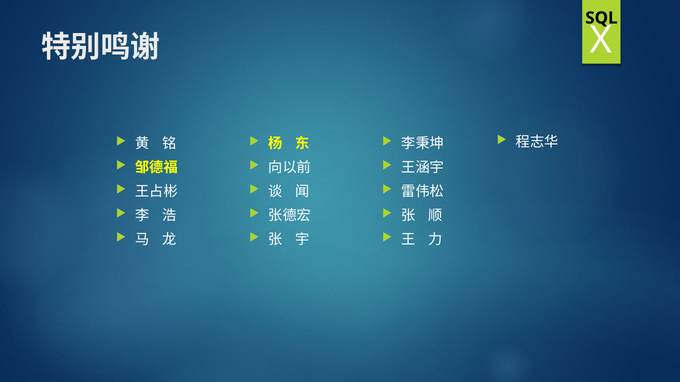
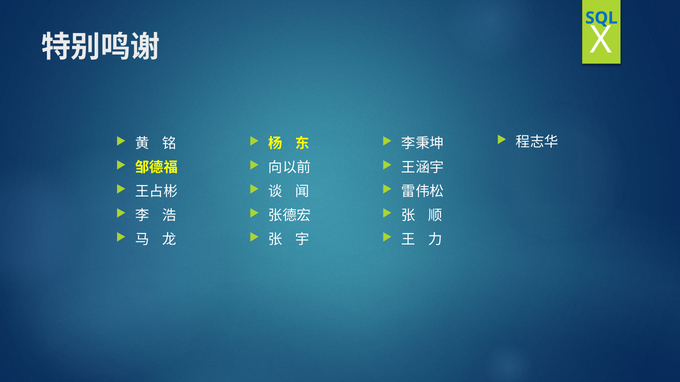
SQL colour: black -> blue (601, 18)
